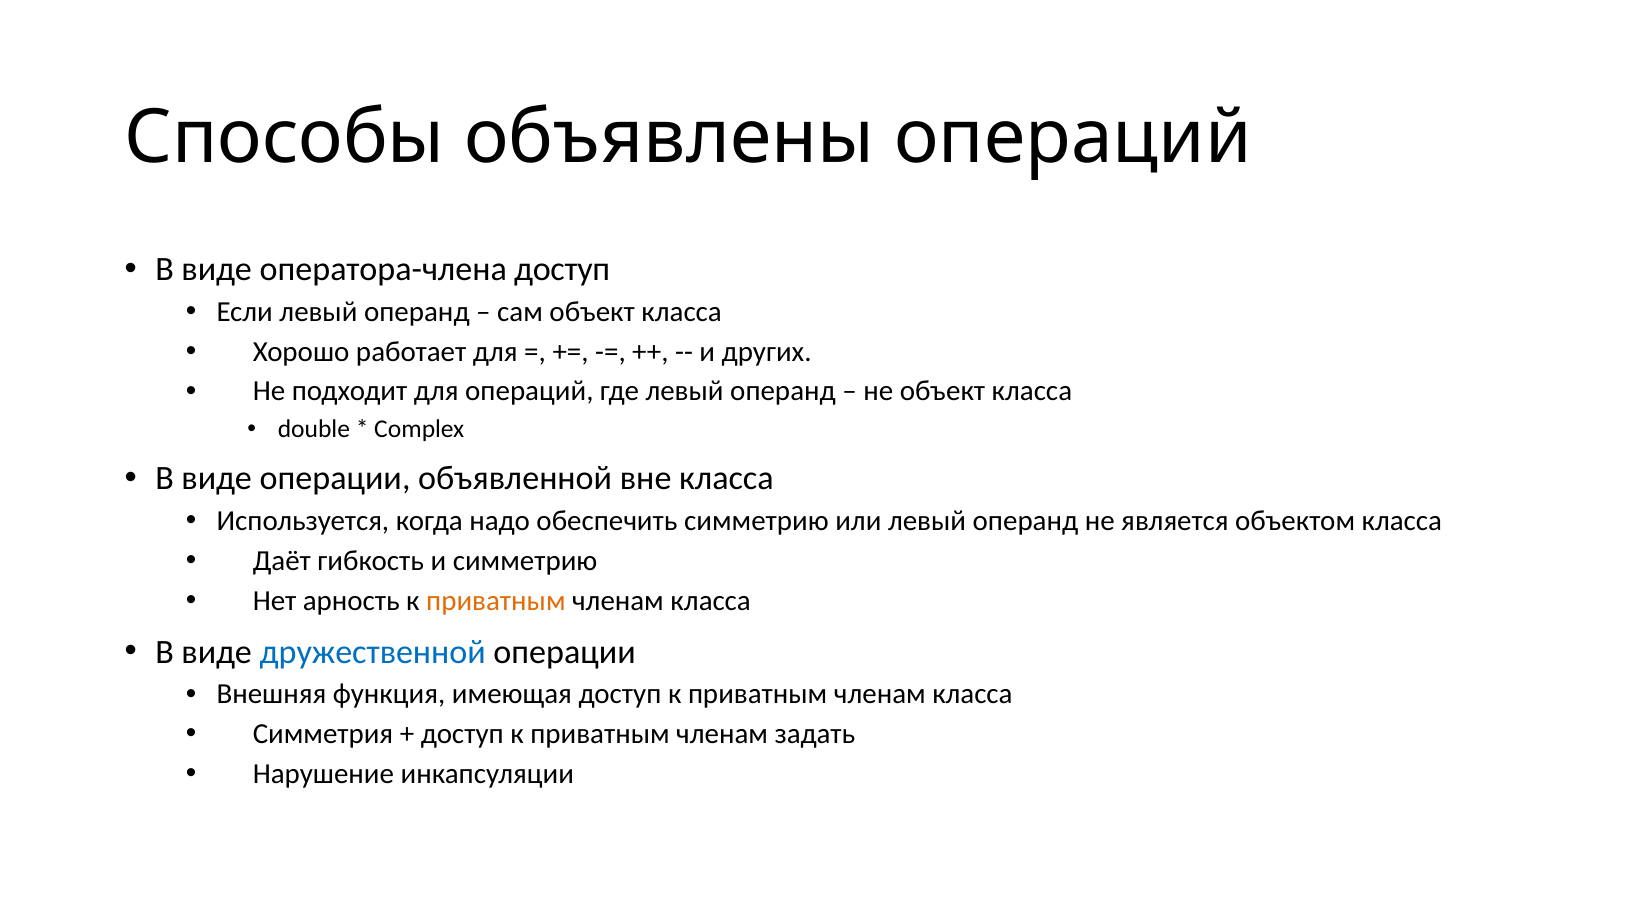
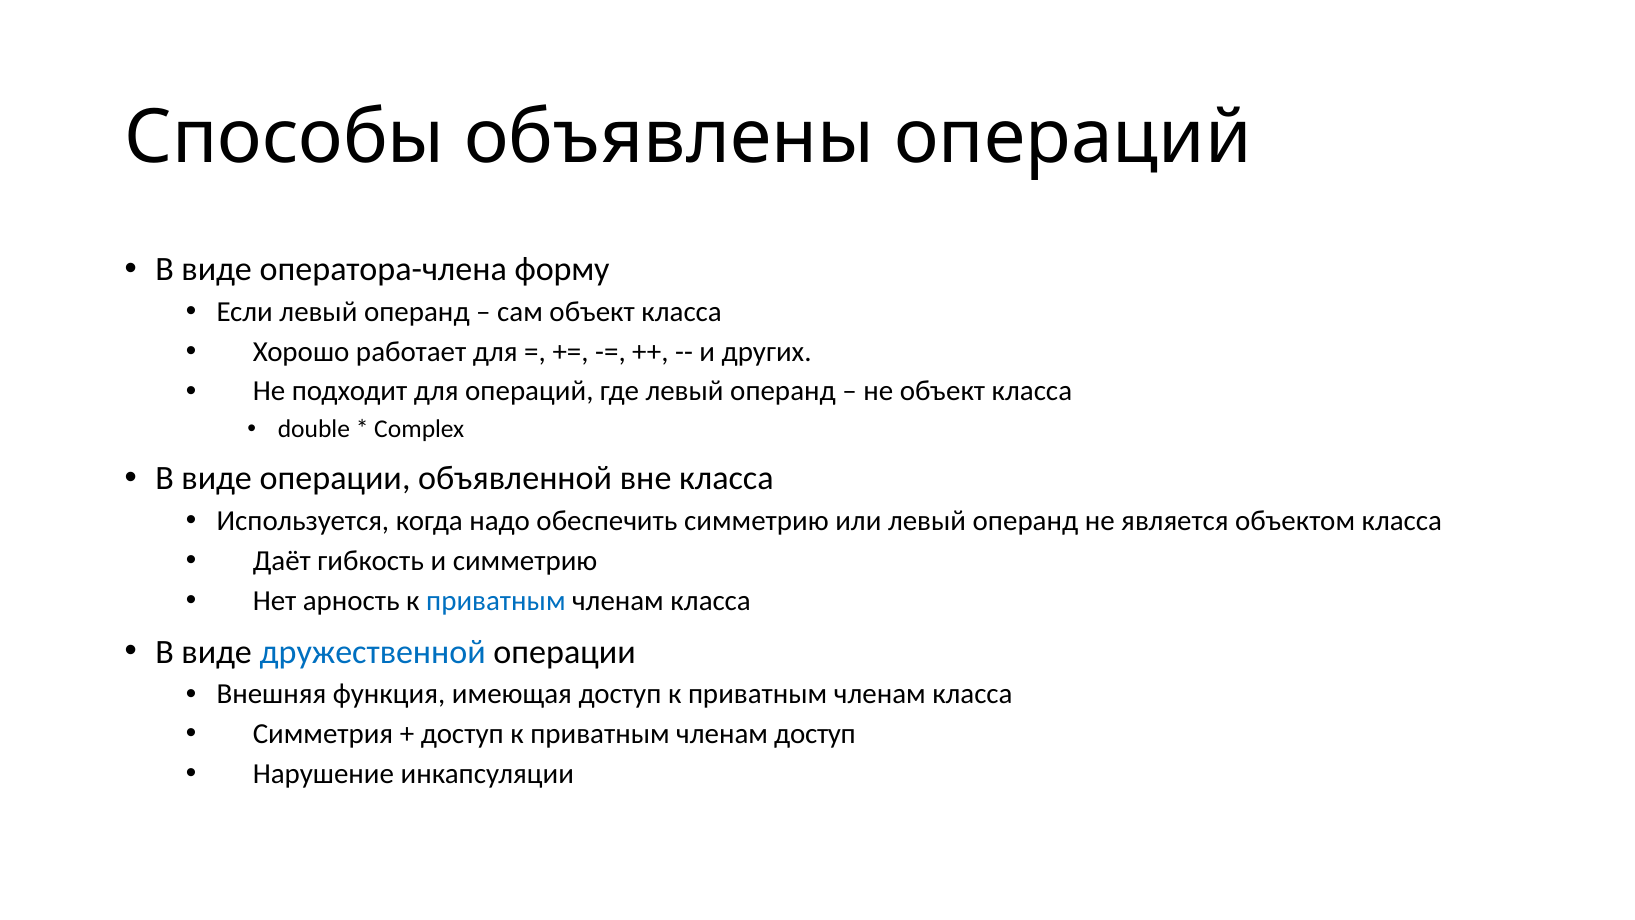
оператора-члена доступ: доступ -> форму (562, 269)
приватным colour: orange -> blue (496, 601)
членам задать: задать -> доступ (815, 734)
